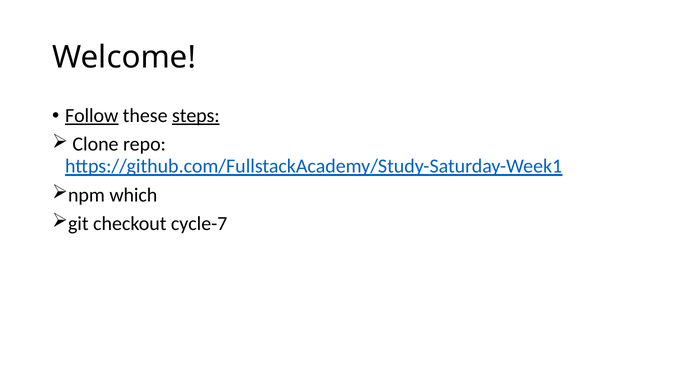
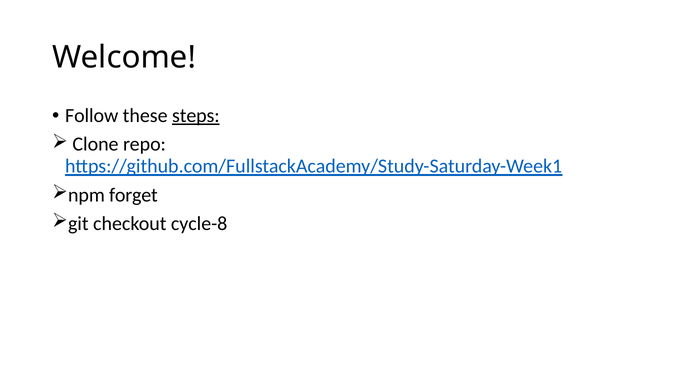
Follow underline: present -> none (92, 116)
which: which -> forget (133, 195)
cycle-7: cycle-7 -> cycle-8 (199, 224)
